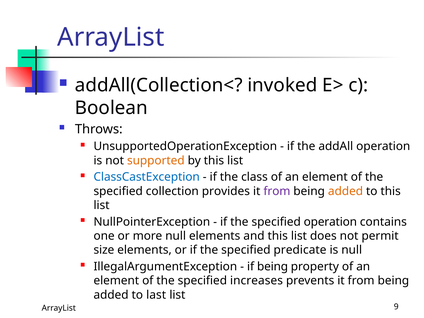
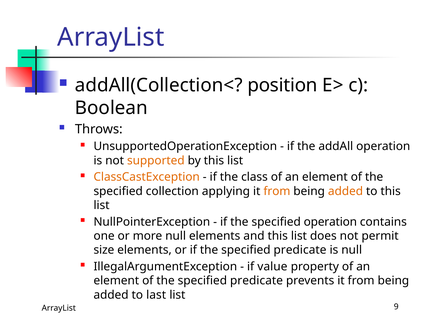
invoked: invoked -> position (282, 85)
ClassCastException colour: blue -> orange (147, 177)
provides: provides -> applying (226, 191)
from colour: purple -> orange (277, 191)
if being: being -> value (272, 267)
of the specified increases: increases -> predicate (256, 281)
